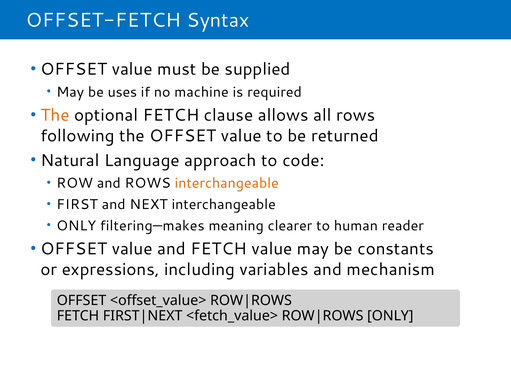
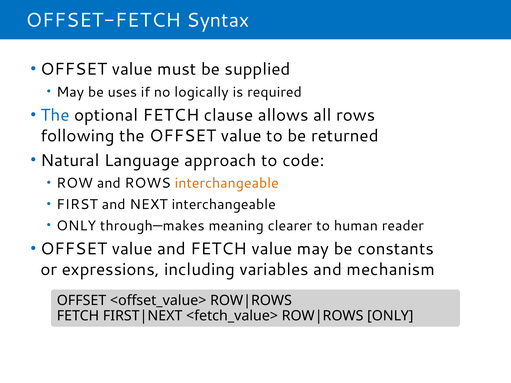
machine: machine -> logically (201, 92)
The colour: orange -> blue (55, 115)
filtering—makes: filtering—makes -> through—makes (152, 226)
